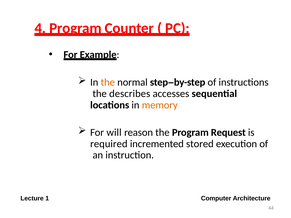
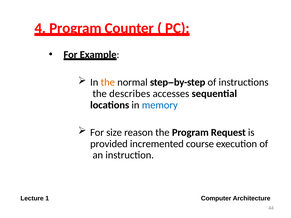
memory colour: orange -> blue (160, 105)
will: will -> size (114, 133)
required: required -> provided (109, 144)
stored: stored -> course (200, 144)
